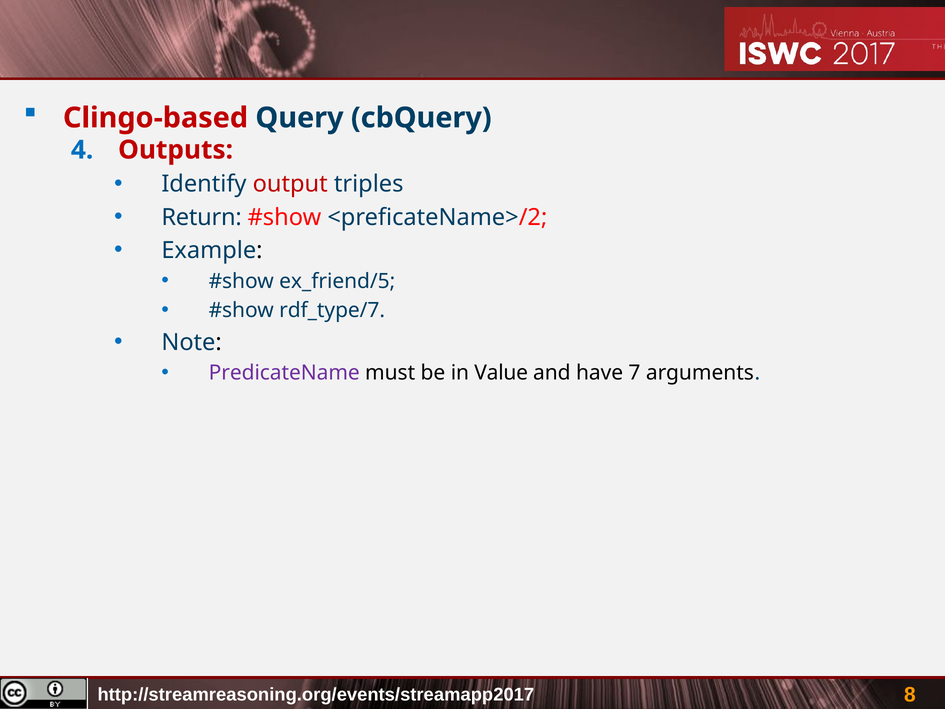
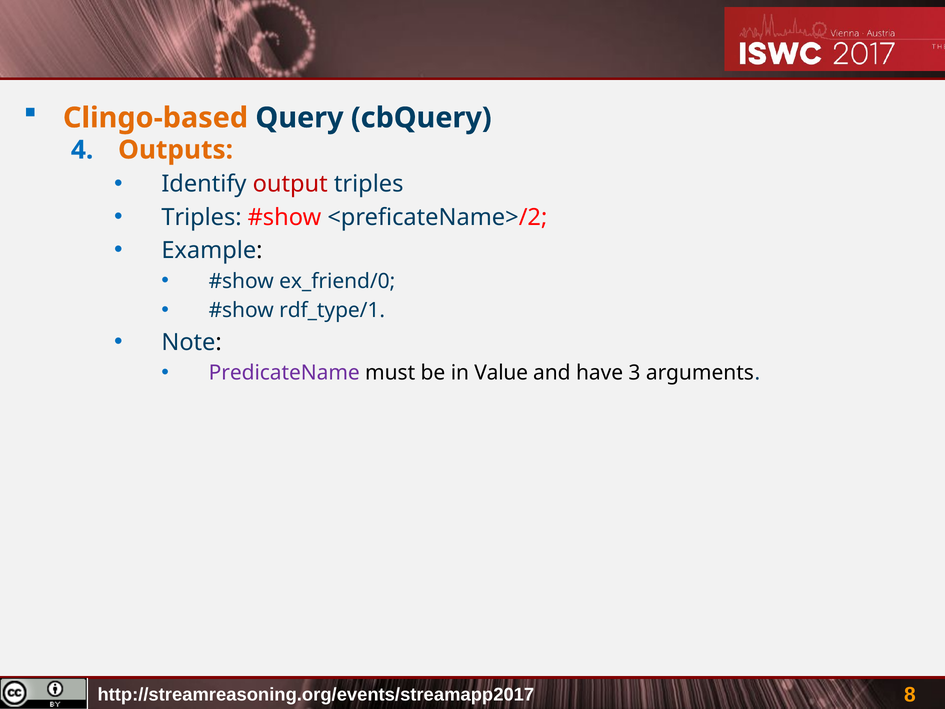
Clingo-based colour: red -> orange (156, 118)
Outputs colour: red -> orange (176, 150)
Return: Return -> Triples (202, 217)
ex_friend/5: ex_friend/5 -> ex_friend/0 (337, 281)
rdf_type/7: rdf_type/7 -> rdf_type/1 (332, 310)
7: 7 -> 3 (634, 373)
